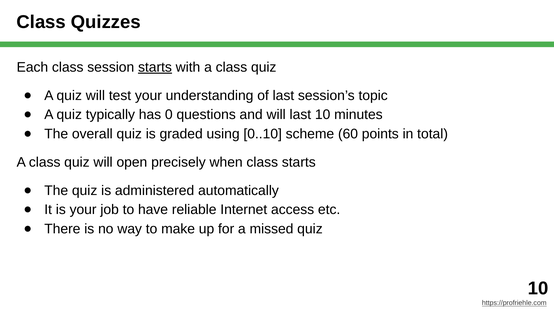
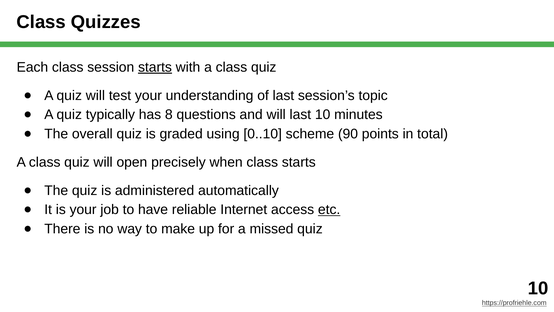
0: 0 -> 8 (169, 115)
60: 60 -> 90 (348, 134)
etc underline: none -> present (329, 209)
